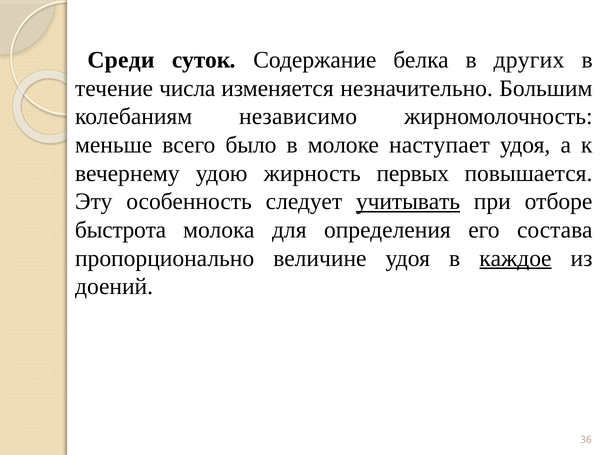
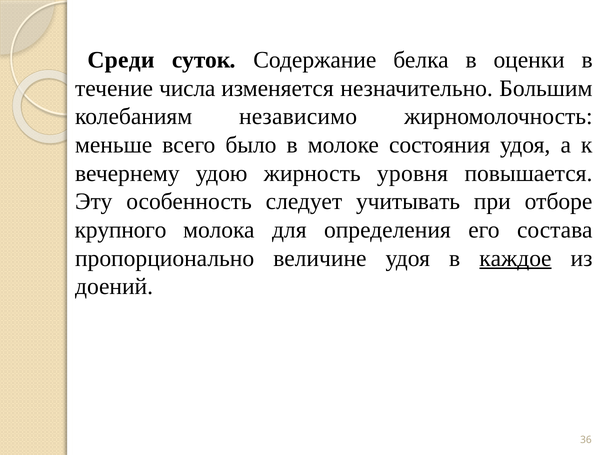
других: других -> оценки (529, 60)
наступает: наступает -> состояния (440, 145)
первых: первых -> уровня (413, 173)
учитывать underline: present -> none (408, 201)
быстрота: быстрота -> крупного (121, 230)
